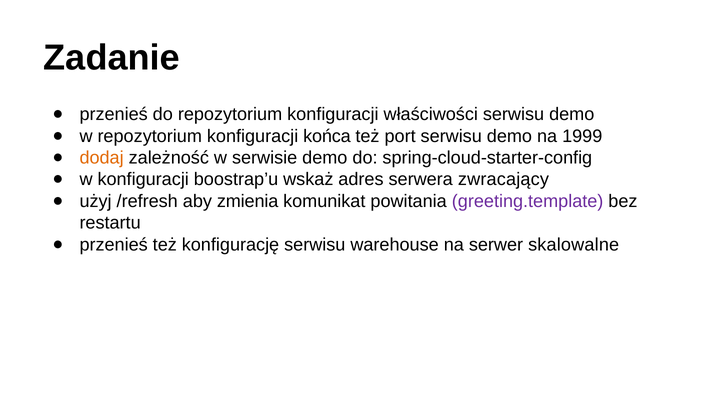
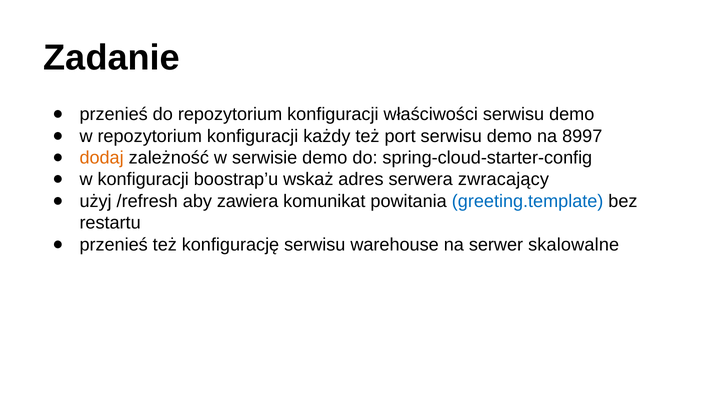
końca: końca -> każdy (327, 136)
1999: 1999 -> 8997 (582, 136)
zmienia: zmienia -> zawiera (248, 201)
greeting.template colour: purple -> blue (528, 201)
